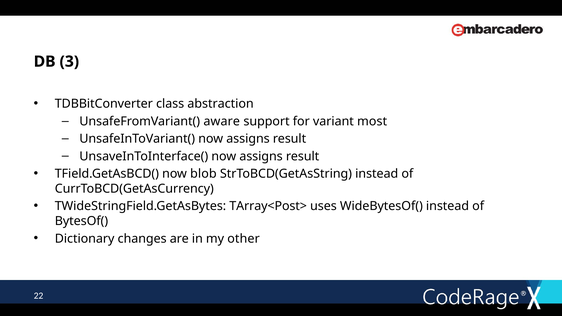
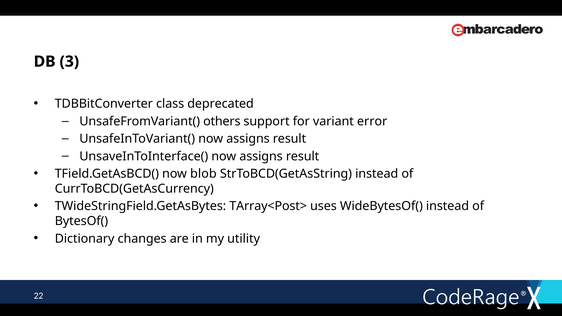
abstraction: abstraction -> deprecated (221, 104)
aware: aware -> others (222, 121)
most: most -> error (372, 121)
other: other -> utility (244, 239)
